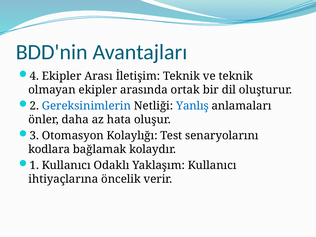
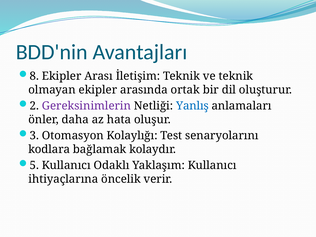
4: 4 -> 8 (34, 76)
Gereksinimlerin colour: blue -> purple (86, 106)
1: 1 -> 5 (34, 165)
